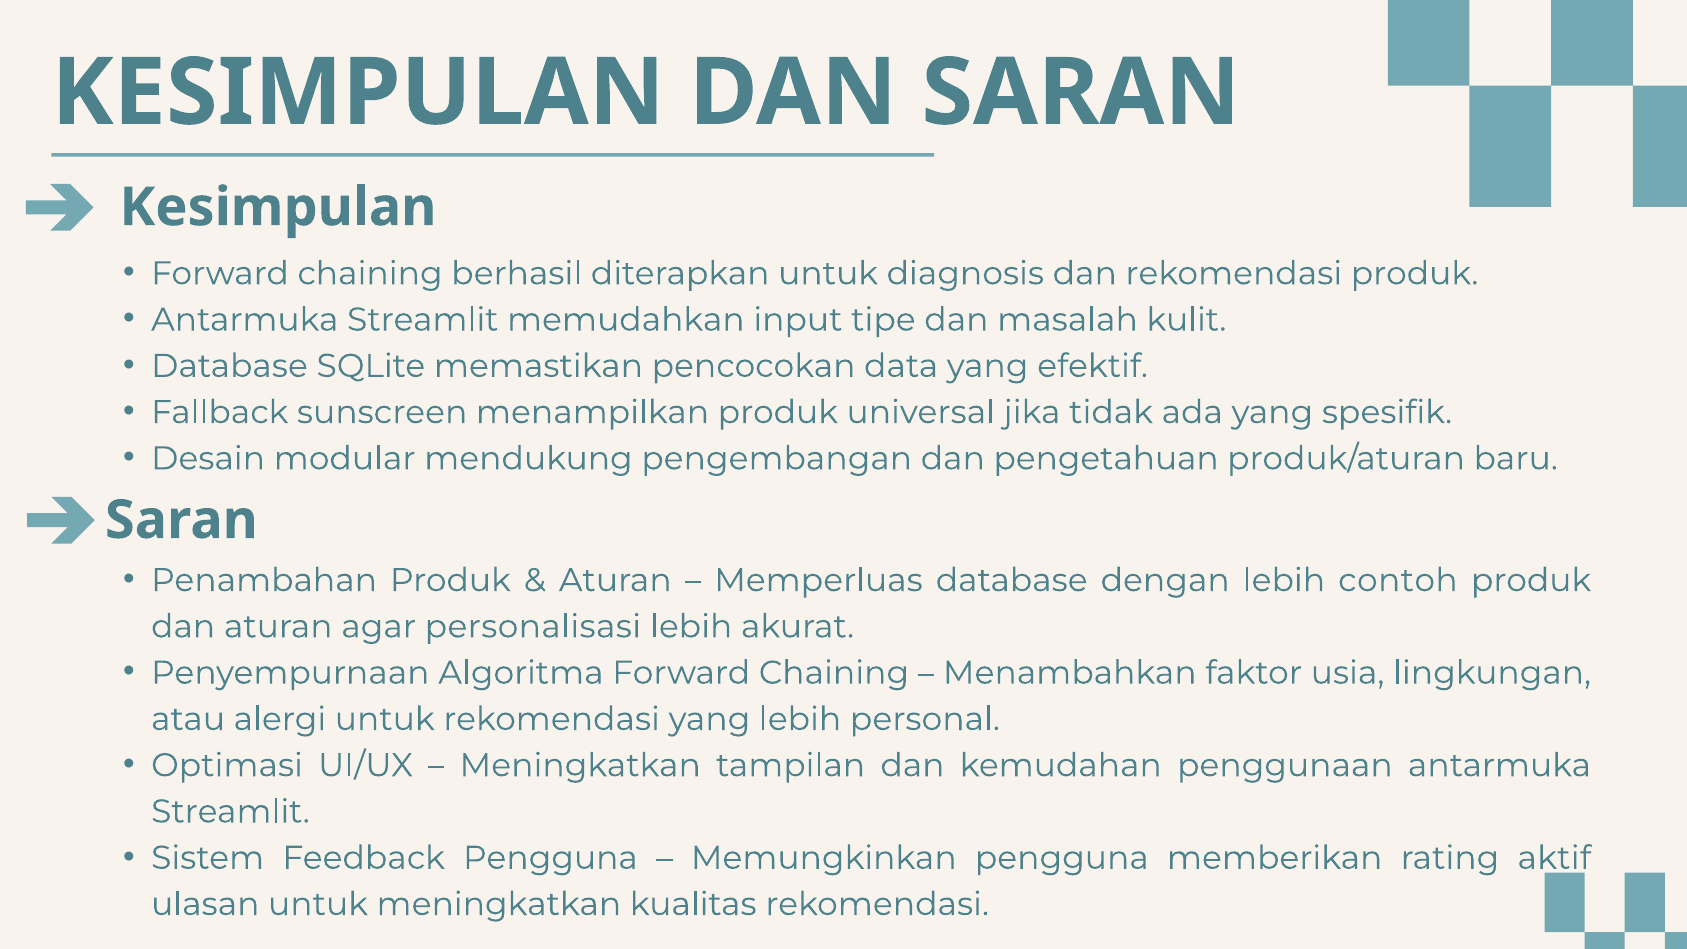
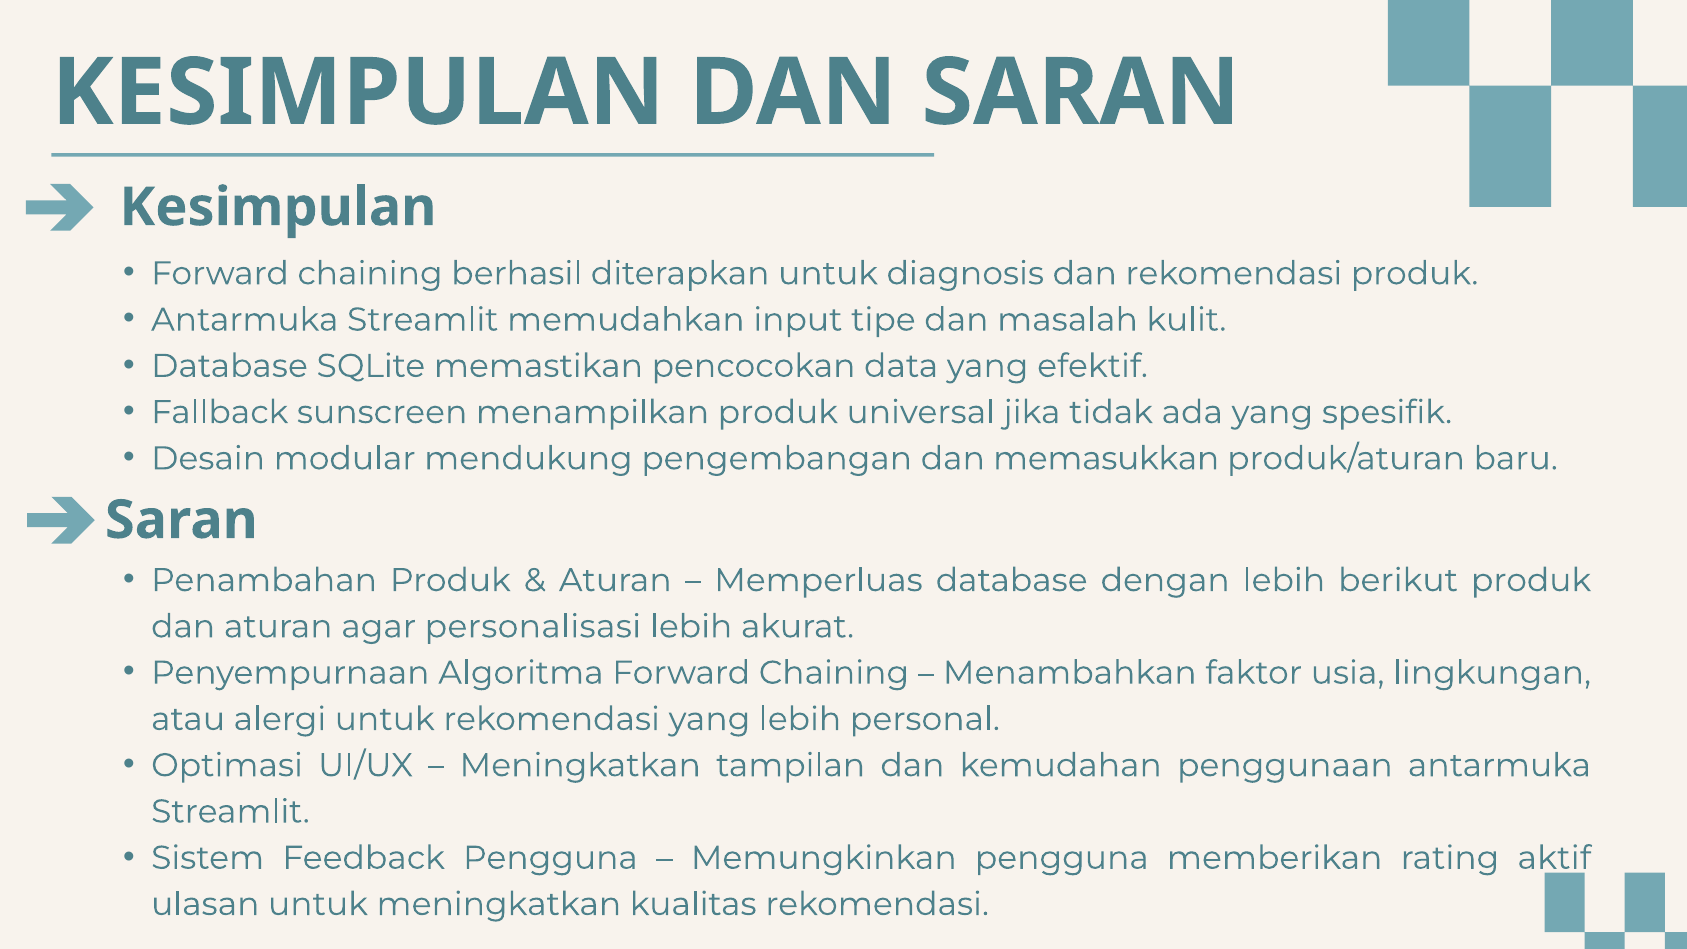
pengetahuan: pengetahuan -> memasukkan (1106, 459)
contoh: contoh -> berikut (1398, 580)
